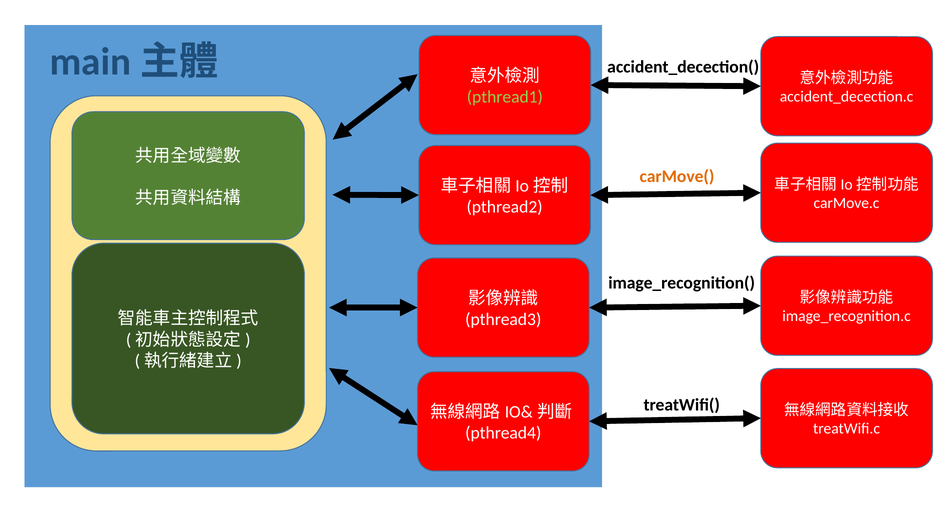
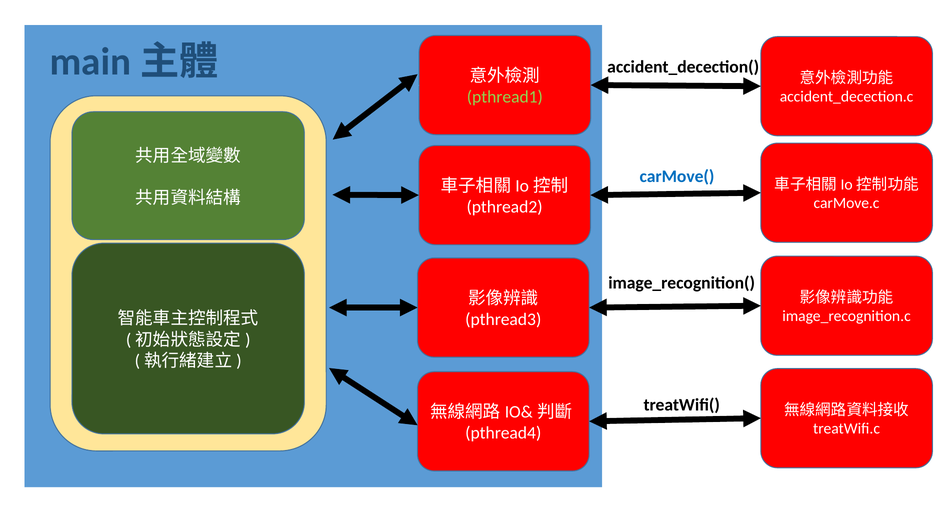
carMove( colour: orange -> blue (677, 176)
